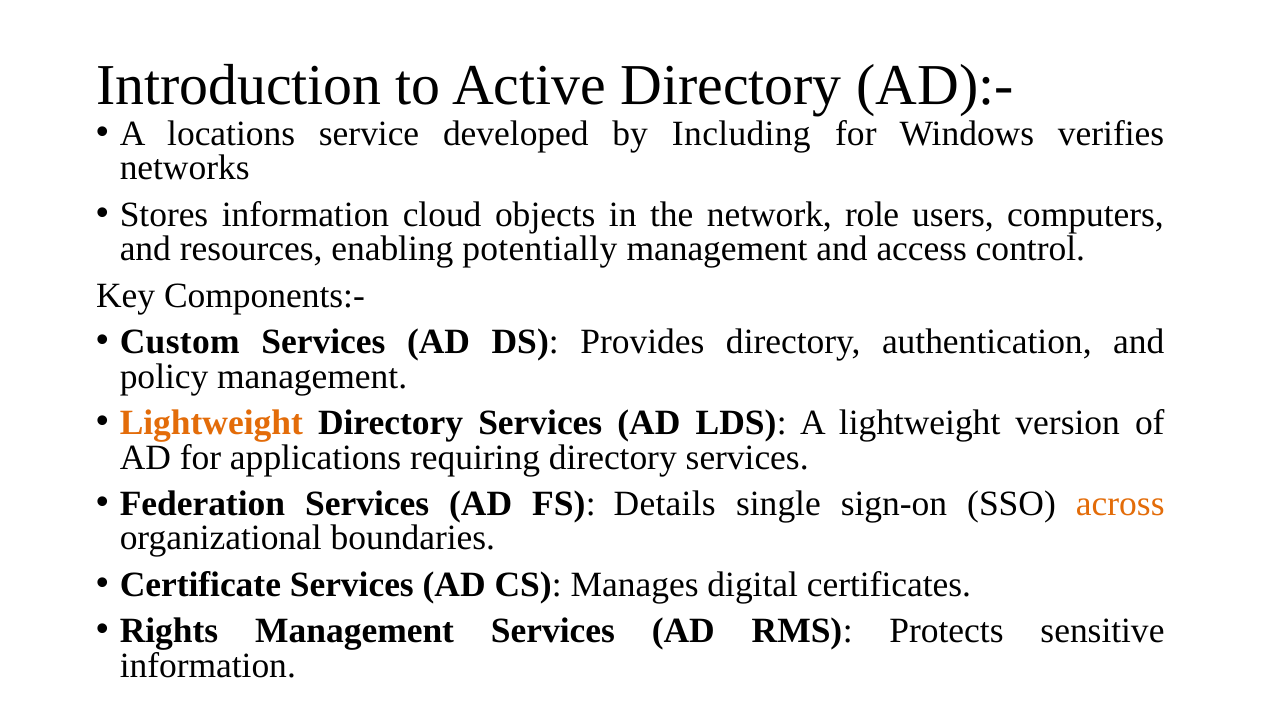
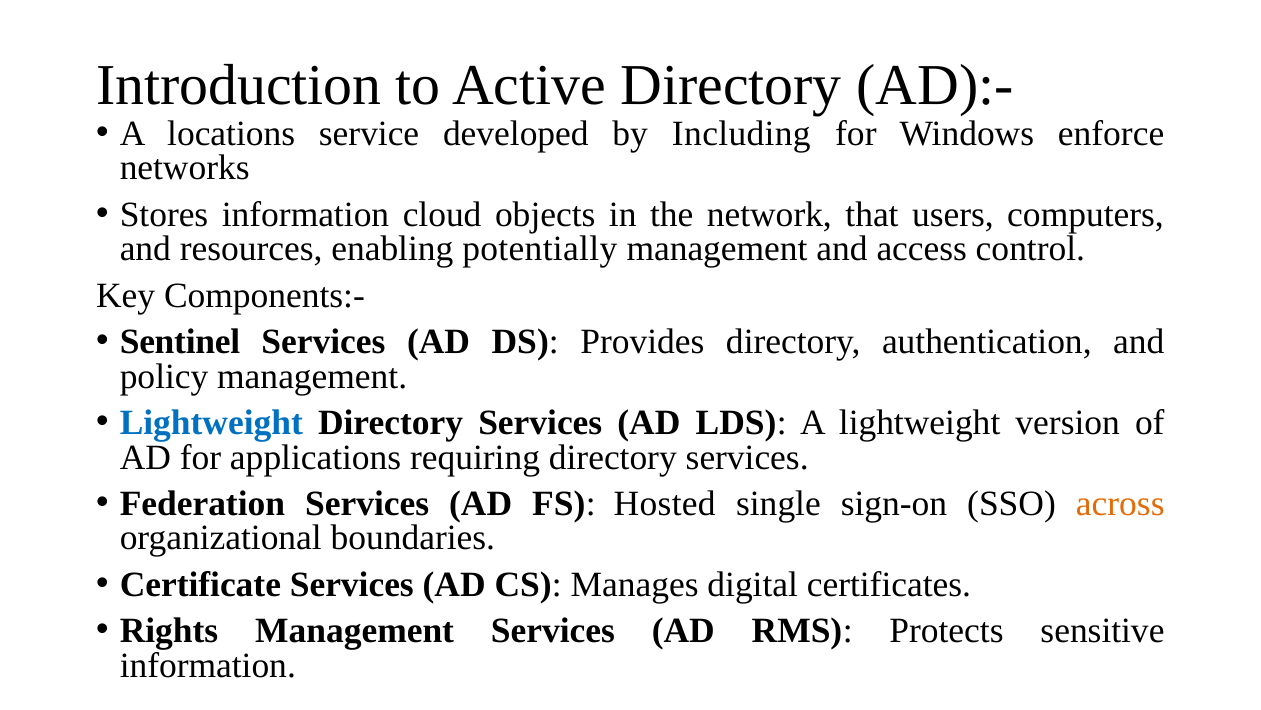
verifies: verifies -> enforce (1111, 134)
role: role -> that (872, 214)
Custom: Custom -> Sentinel (180, 341)
Lightweight colour: orange -> blue (211, 422)
Details: Details -> Hosted (665, 503)
